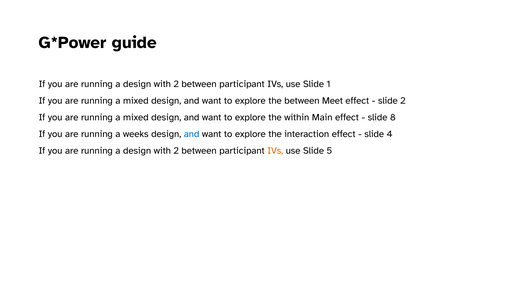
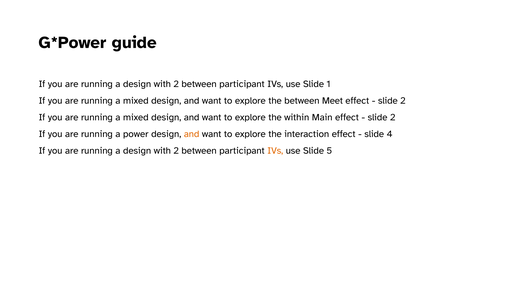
8: 8 -> 2 (393, 118)
weeks: weeks -> power (136, 134)
and colour: blue -> orange (192, 134)
